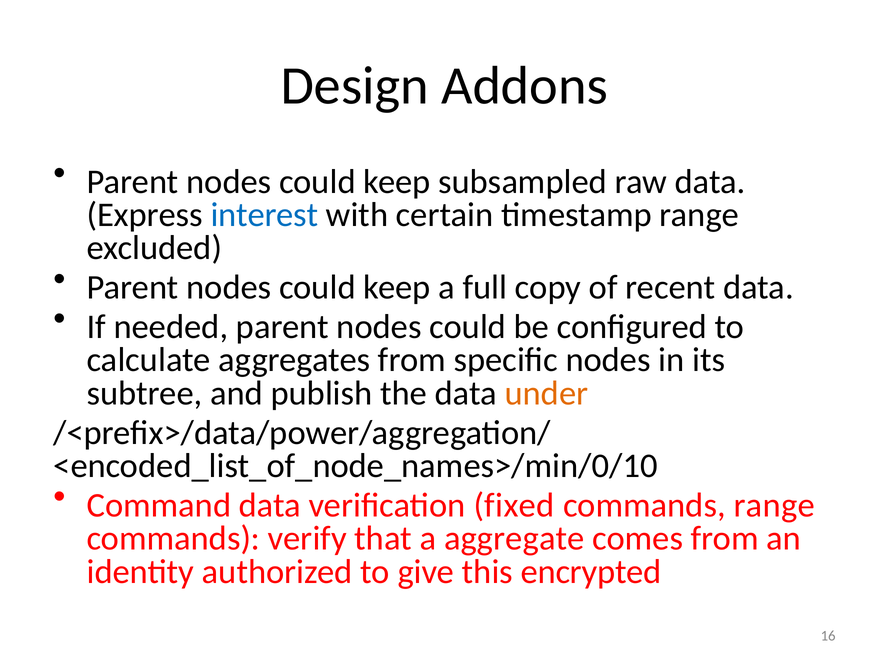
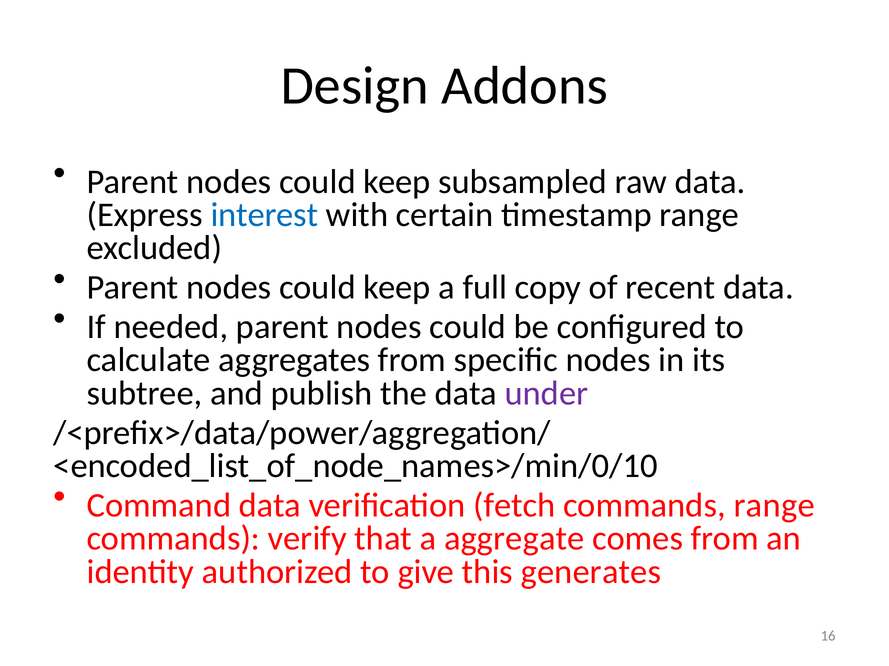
under colour: orange -> purple (546, 394)
fixed: fixed -> fetch (514, 506)
encrypted: encrypted -> generates (591, 572)
